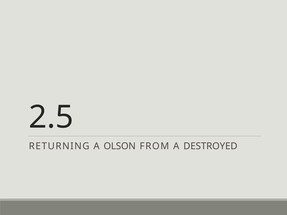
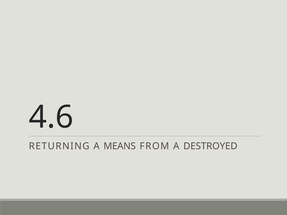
2.5: 2.5 -> 4.6 (51, 117)
OLSON: OLSON -> MEANS (120, 146)
